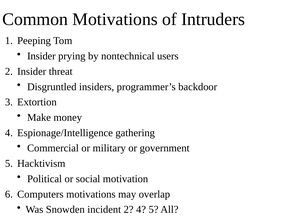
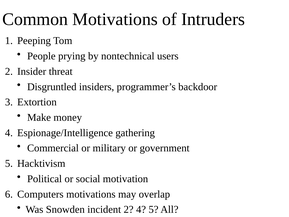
Insider: Insider -> People (41, 56)
